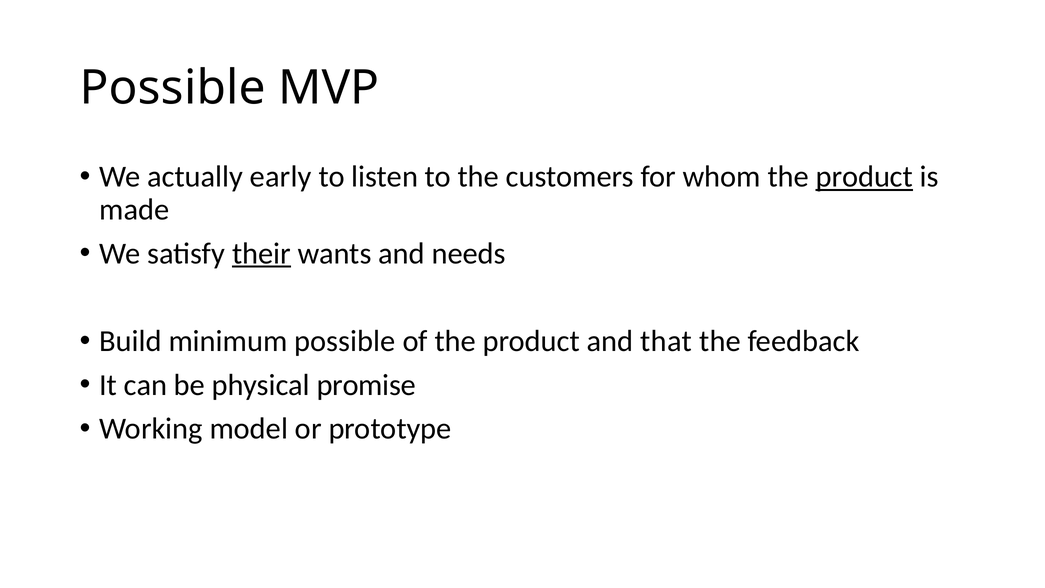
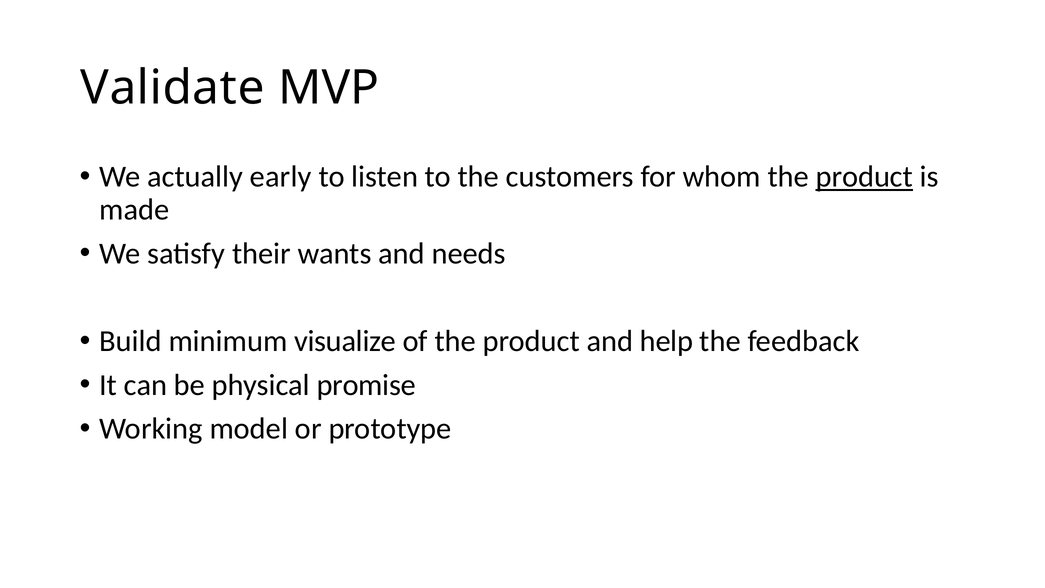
Possible: Possible -> Validate (172, 88)
their underline: present -> none (261, 253)
minimum possible: possible -> visualize (345, 341)
that: that -> help (666, 341)
